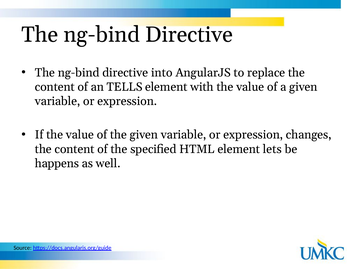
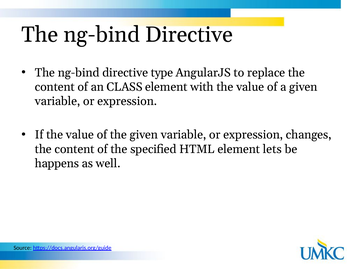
into: into -> type (162, 72)
TELLS: TELLS -> CLASS (125, 87)
